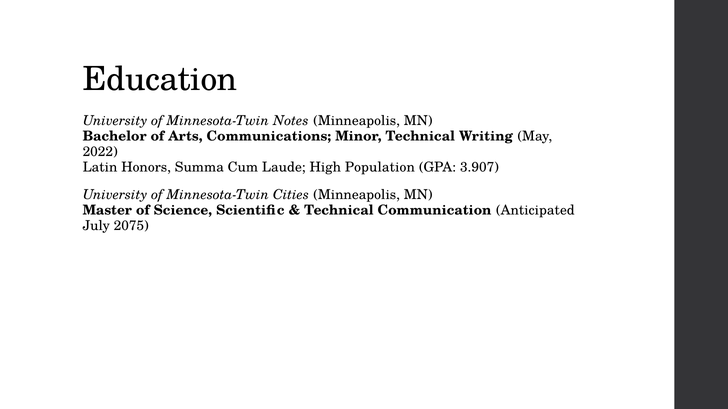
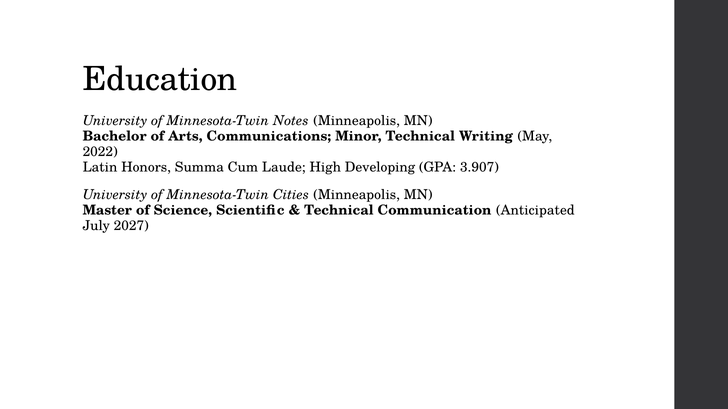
Population: Population -> Developing (380, 167)
2075: 2075 -> 2027 (131, 226)
